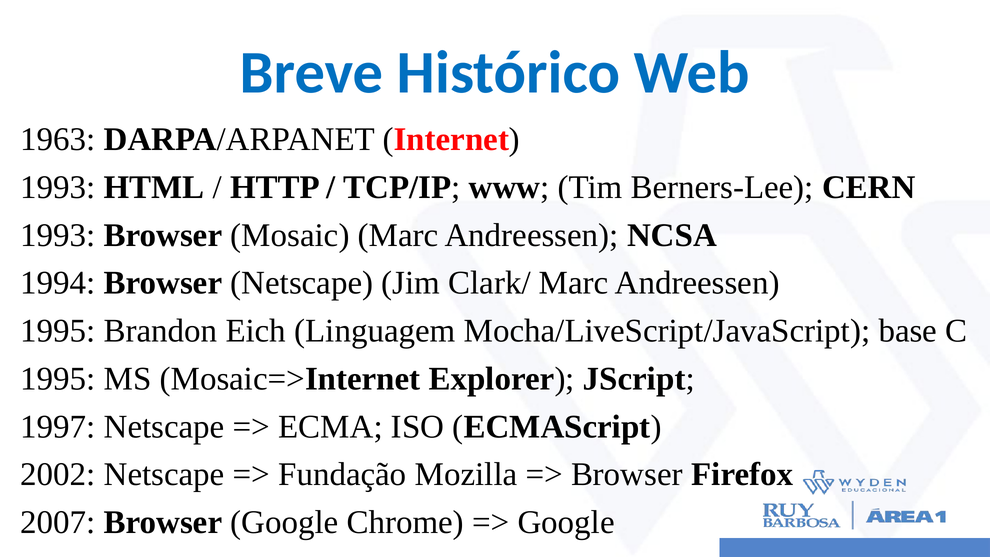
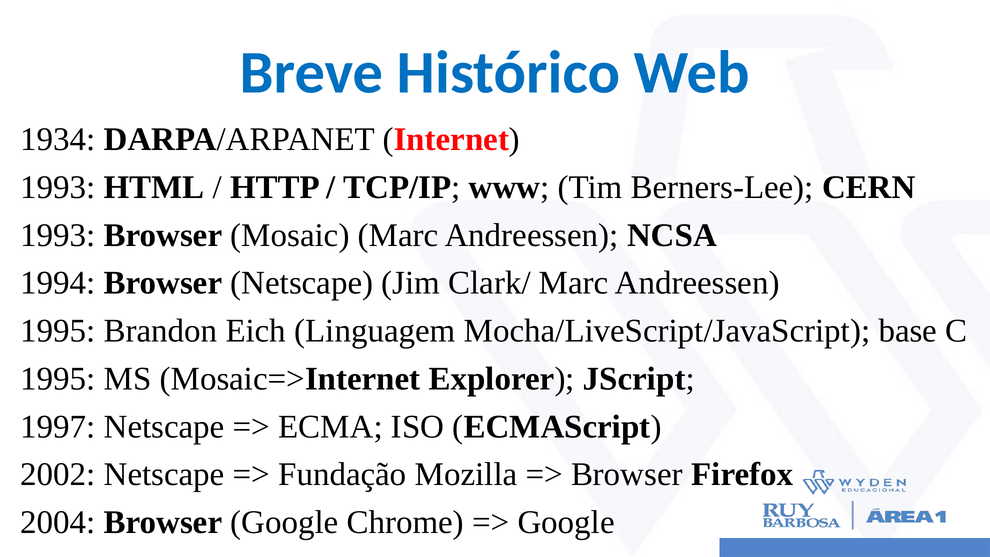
1963: 1963 -> 1934 (58, 139)
2007: 2007 -> 2004 (58, 522)
